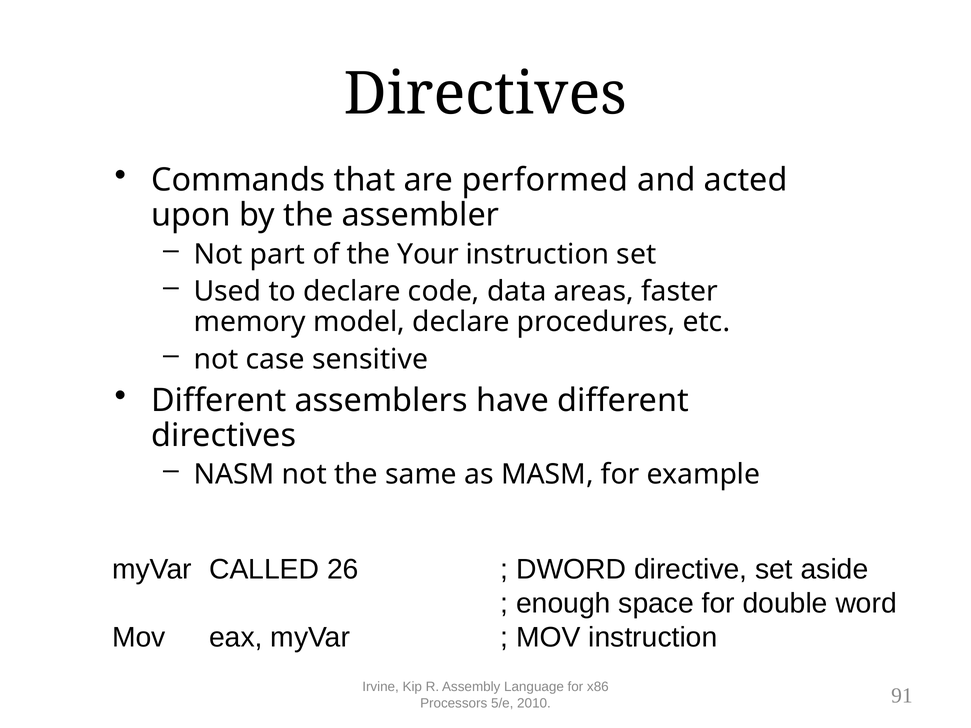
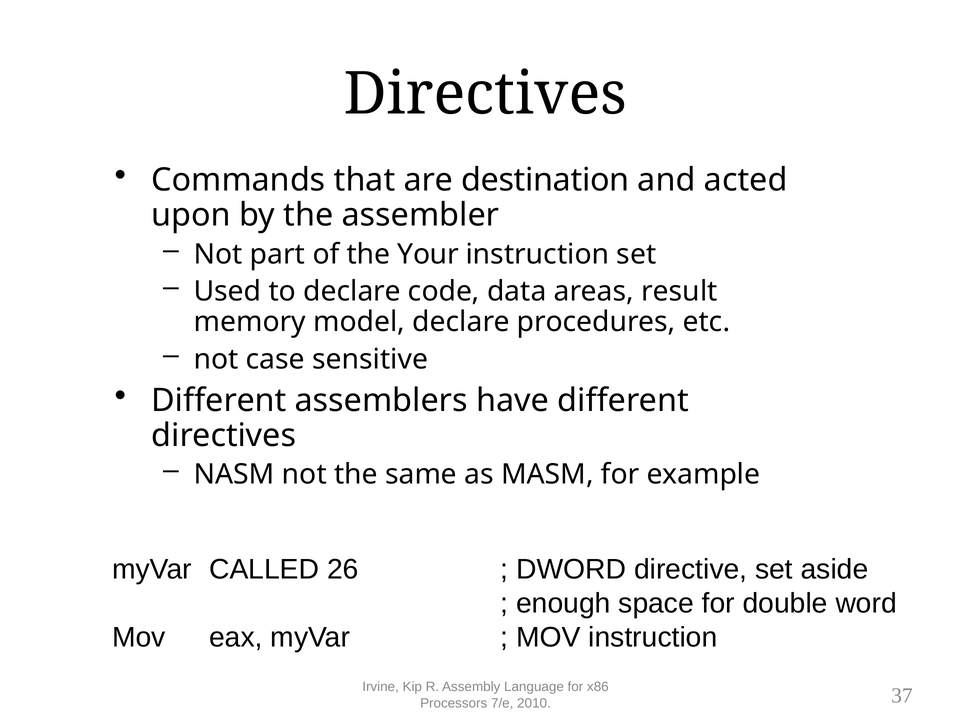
performed: performed -> destination (545, 180)
faster: faster -> result (679, 292)
5/e: 5/e -> 7/e (502, 703)
91: 91 -> 37 (902, 696)
